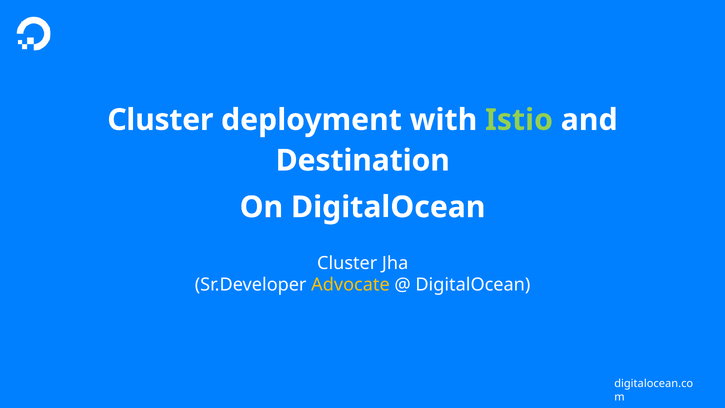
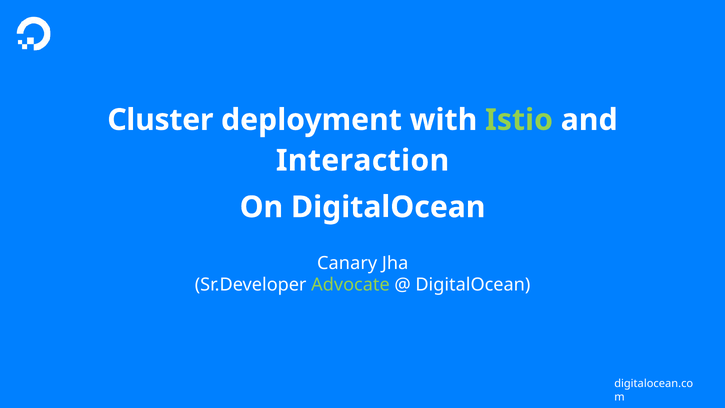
Destination: Destination -> Interaction (362, 160)
Cluster: Cluster -> Canary (347, 263)
Advocate colour: yellow -> light green (350, 285)
